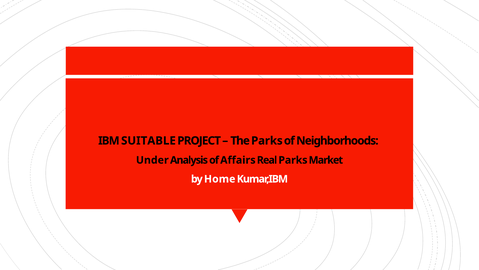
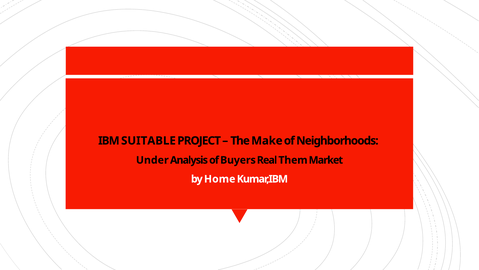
The Parks: Parks -> Make (267, 140)
Affairs: Affairs -> Buyers (238, 160)
Real Parks: Parks -> Them (293, 160)
